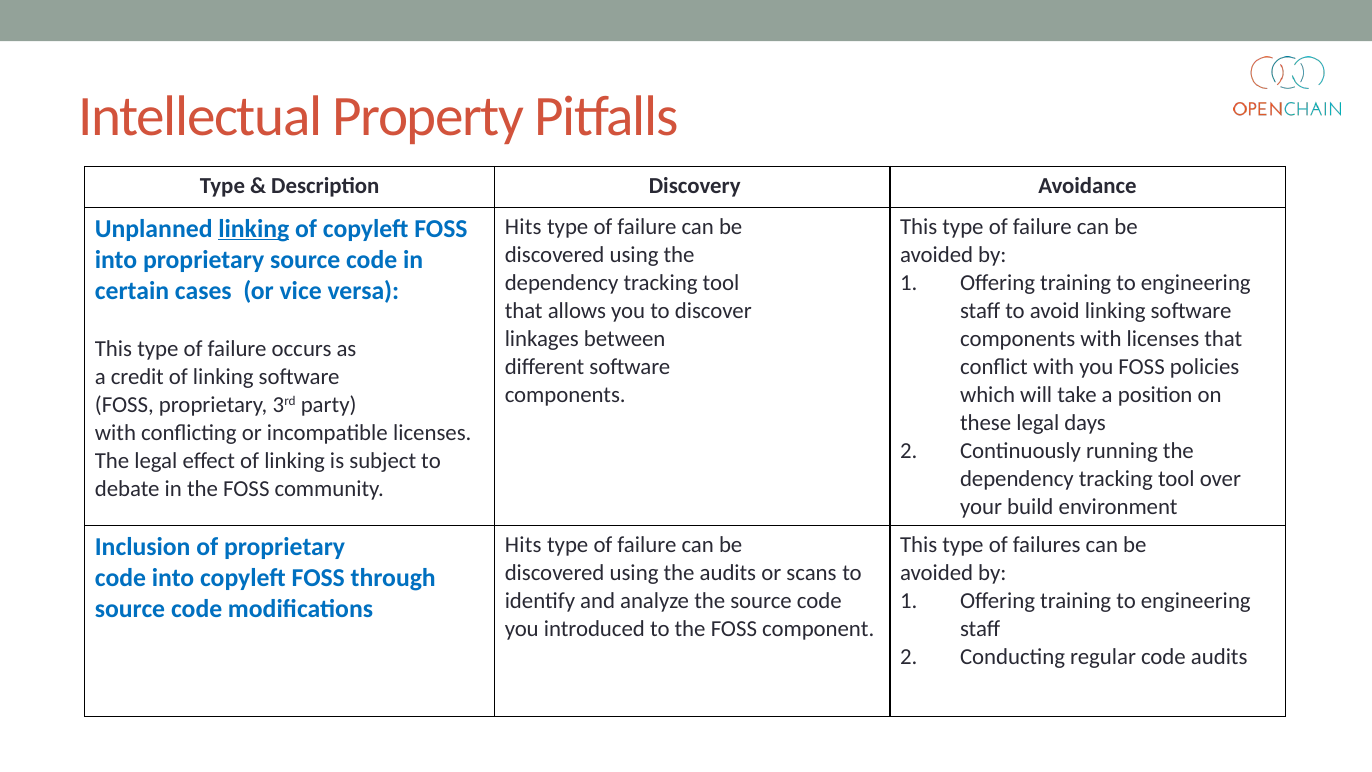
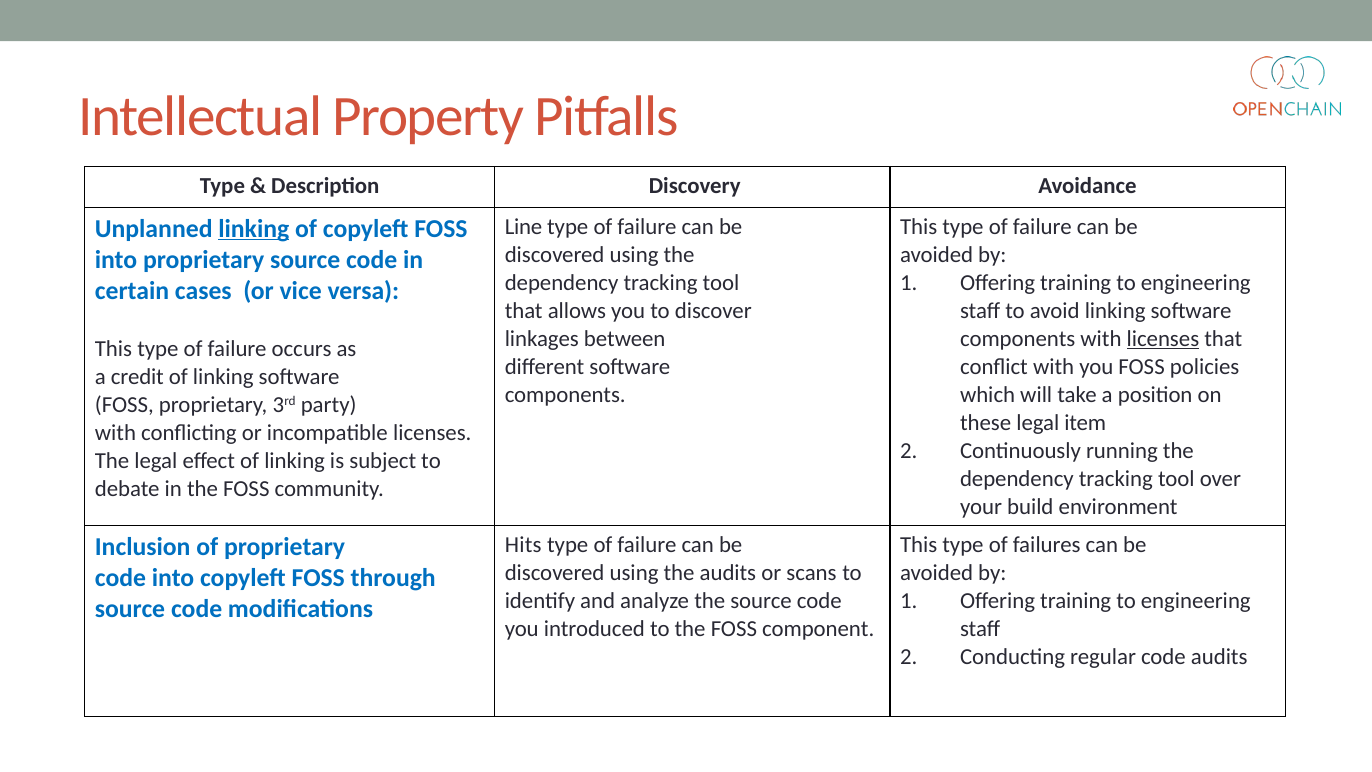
Hits: Hits -> Line (524, 227)
licenses underline: none -> present (1163, 339)
days: days -> item (1085, 422)
